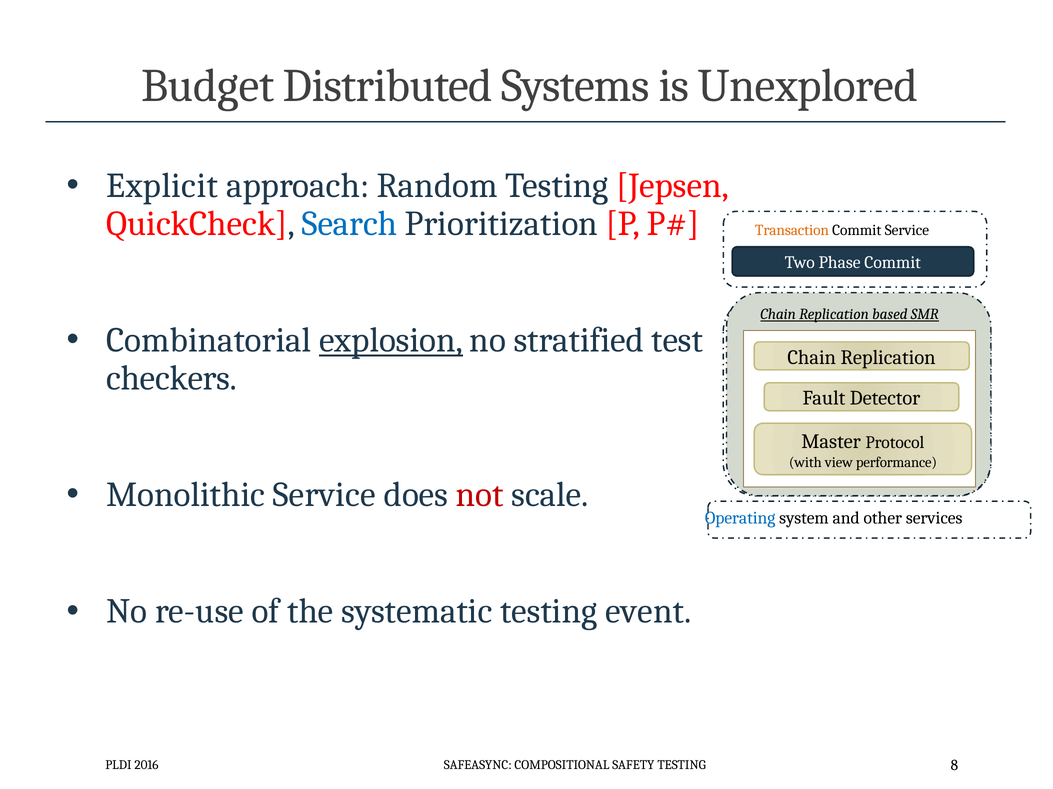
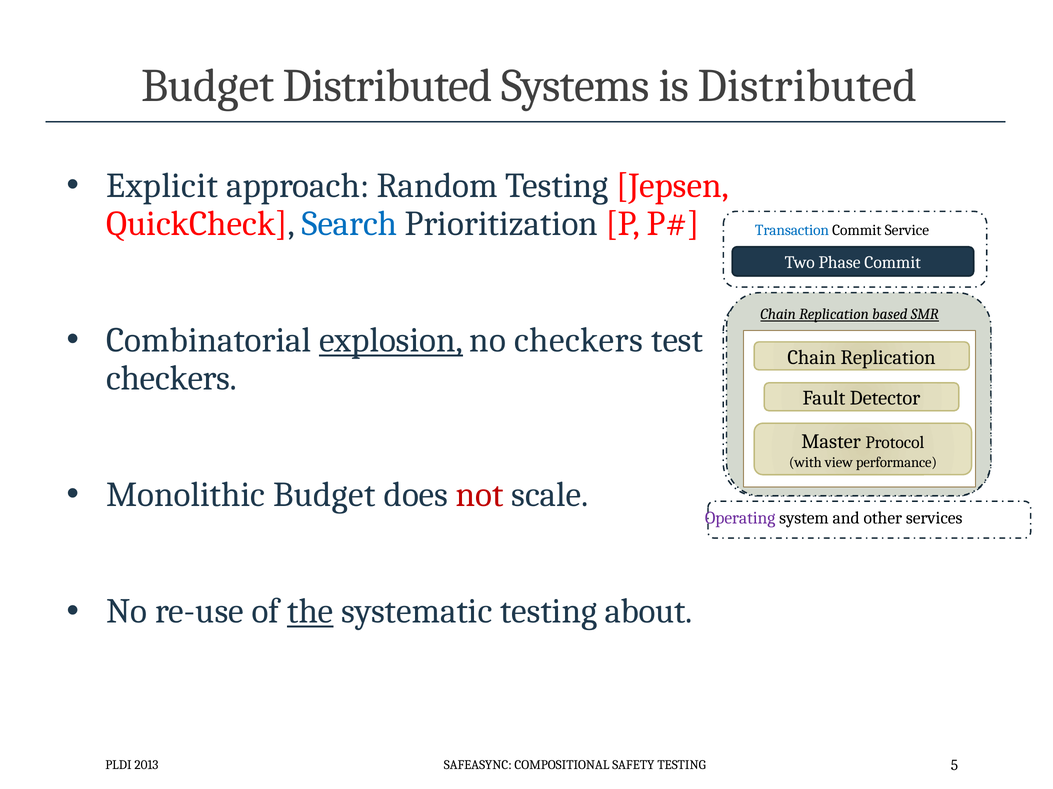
is Unexplored: Unexplored -> Distributed (807, 86)
Transaction colour: orange -> blue (792, 230)
no stratified: stratified -> checkers (579, 341)
Monolithic Service: Service -> Budget (324, 495)
Operating colour: blue -> purple (740, 519)
the underline: none -> present (310, 612)
event: event -> about (649, 612)
2016: 2016 -> 2013 (146, 766)
8: 8 -> 5 (954, 766)
